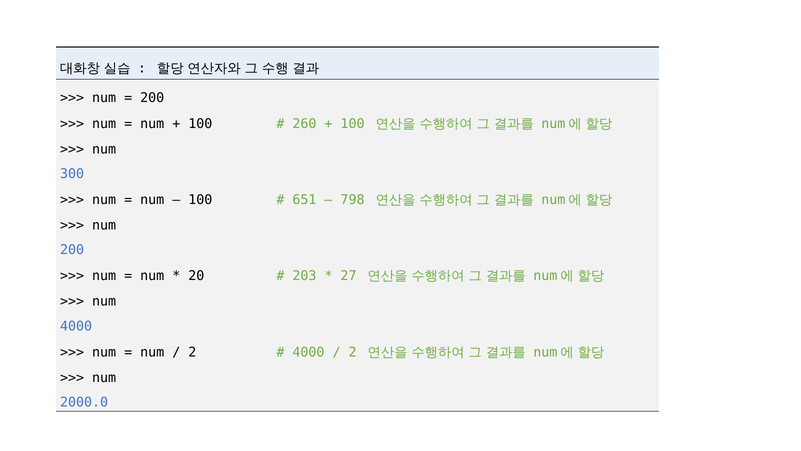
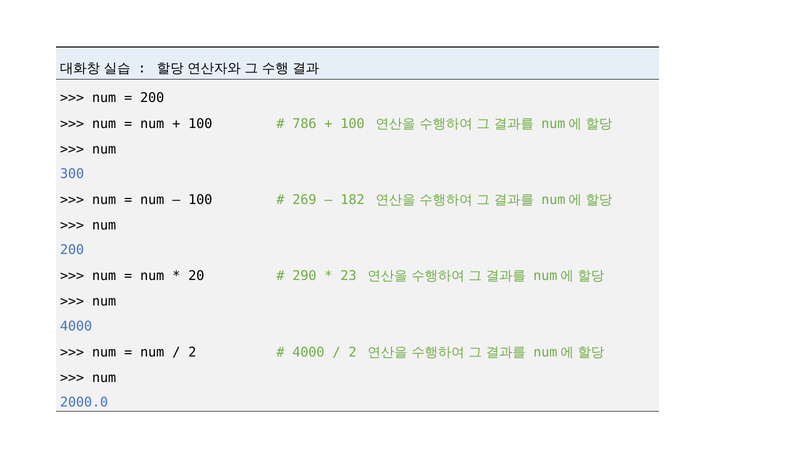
260: 260 -> 786 (304, 124)
651: 651 -> 269 (304, 200)
798: 798 -> 182 (353, 200)
203: 203 -> 290 (304, 276)
27: 27 -> 23 (349, 276)
